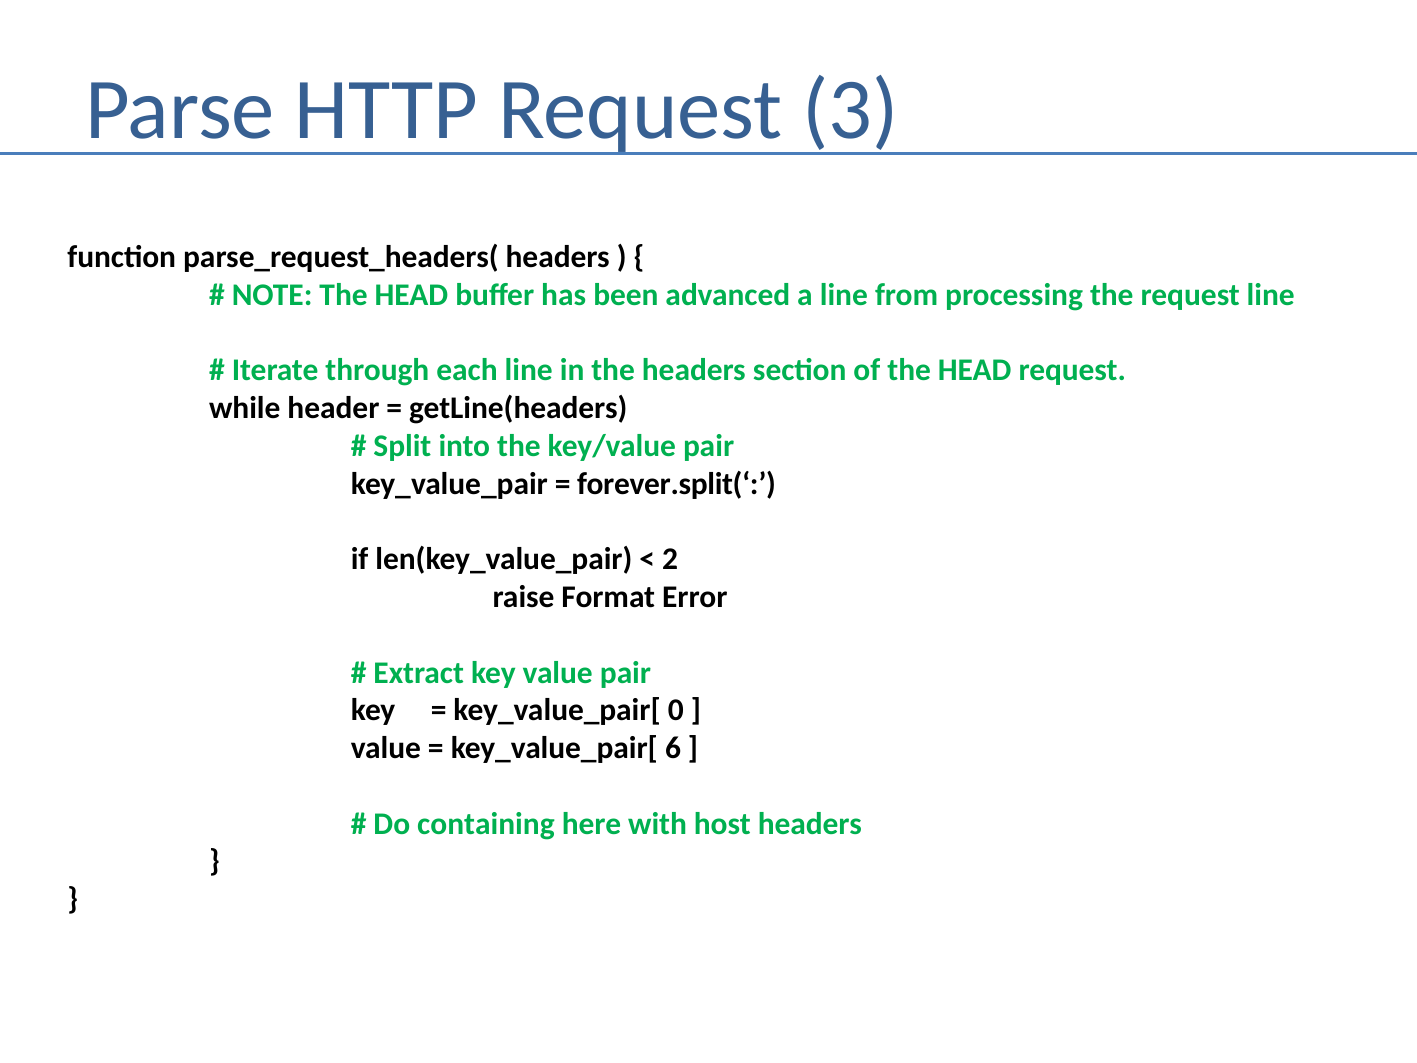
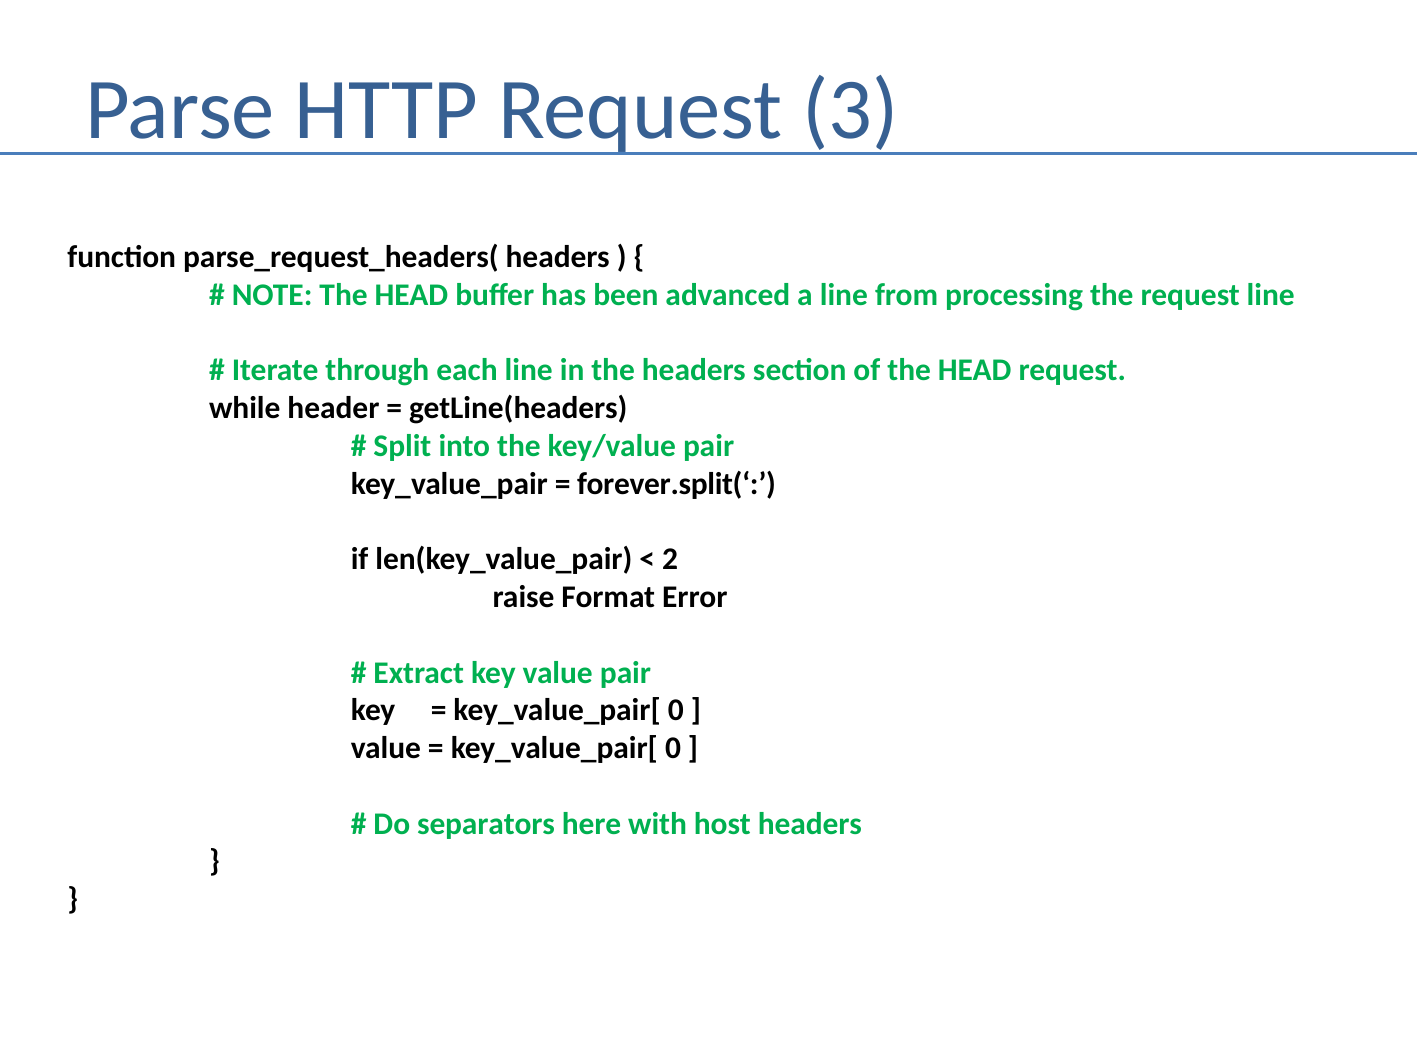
6: 6 -> 0 (673, 748)
containing: containing -> separators (486, 824)
